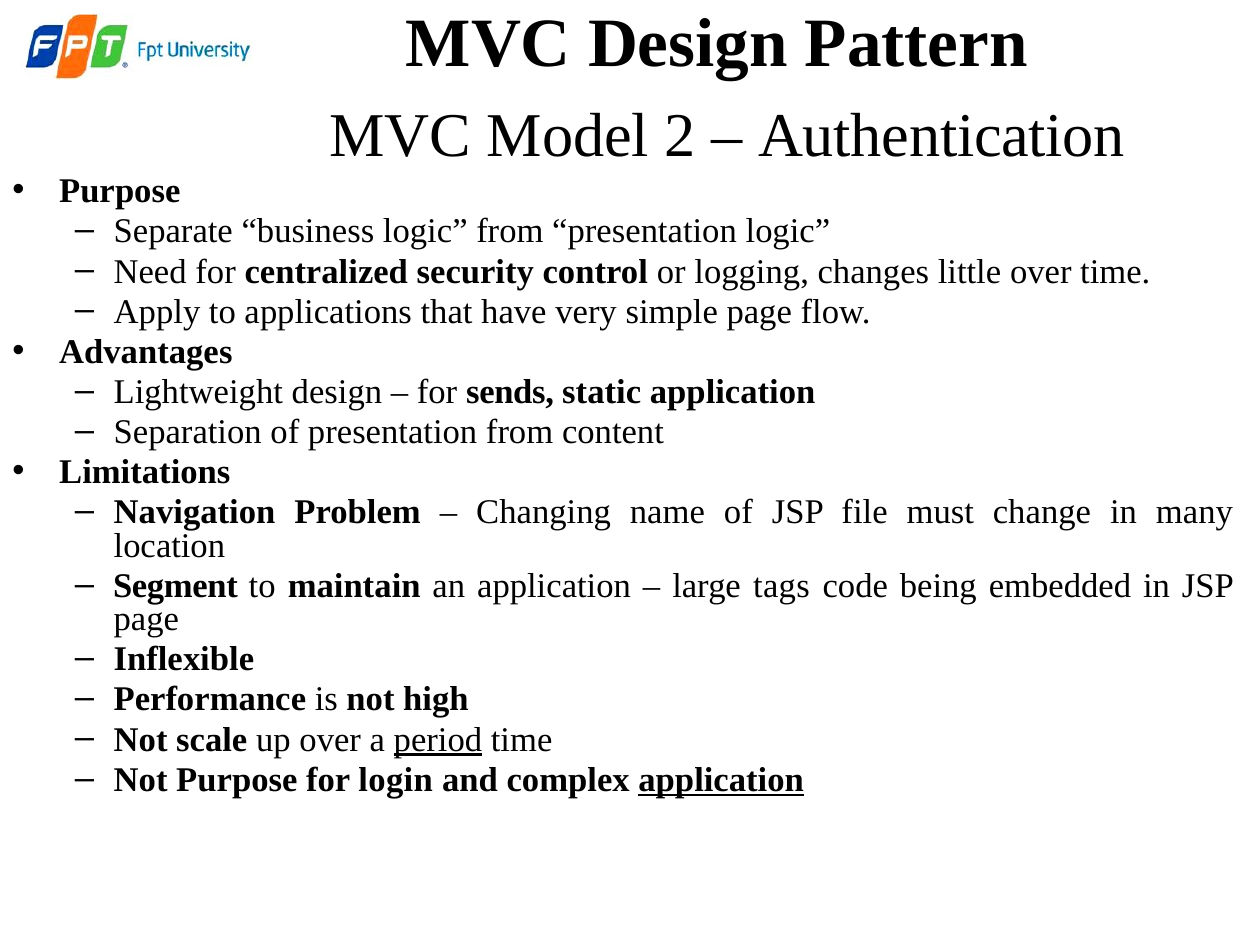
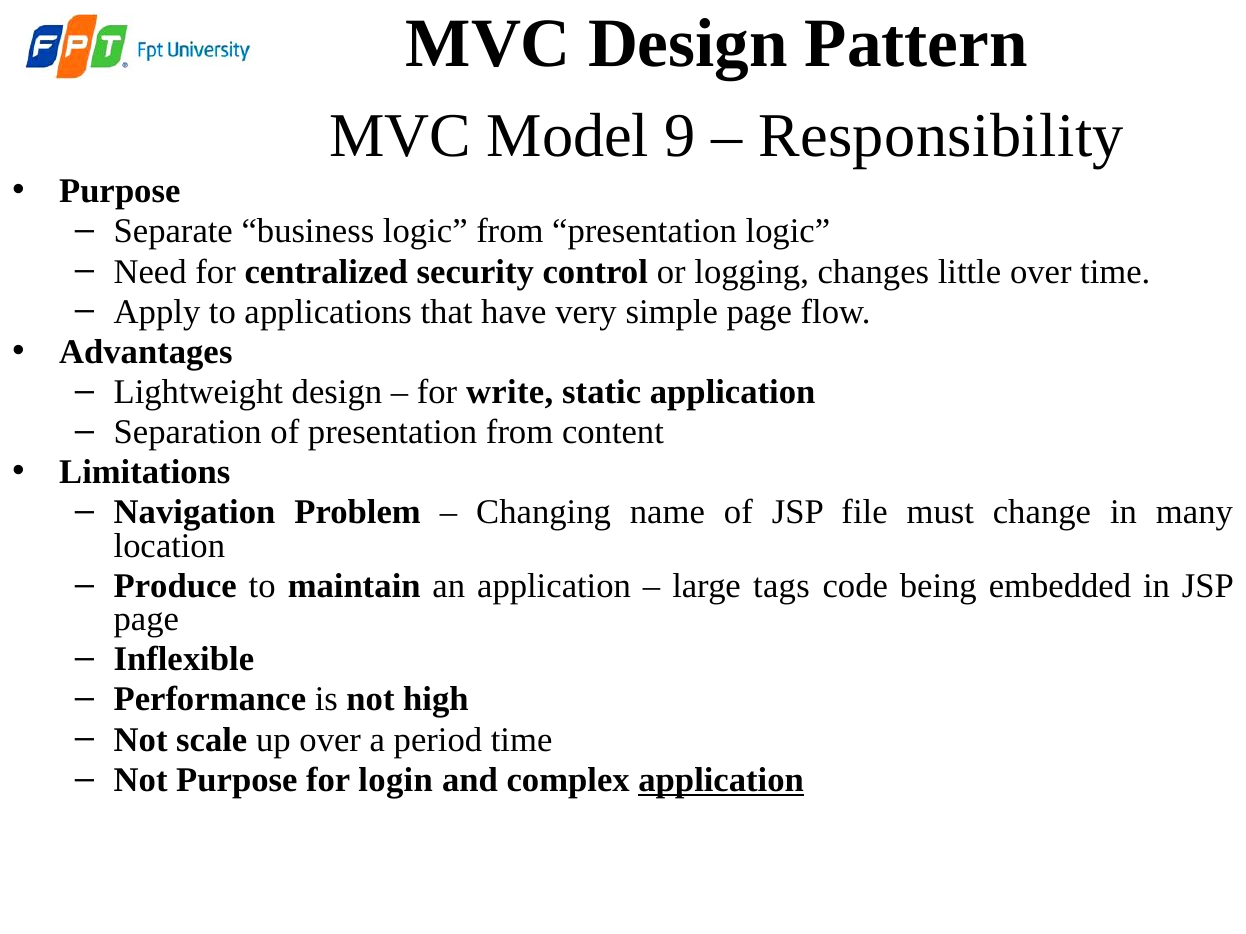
2: 2 -> 9 (680, 136)
Authentication: Authentication -> Responsibility (941, 136)
sends: sends -> write (510, 392)
Segment: Segment -> Produce (175, 586)
period underline: present -> none (438, 740)
